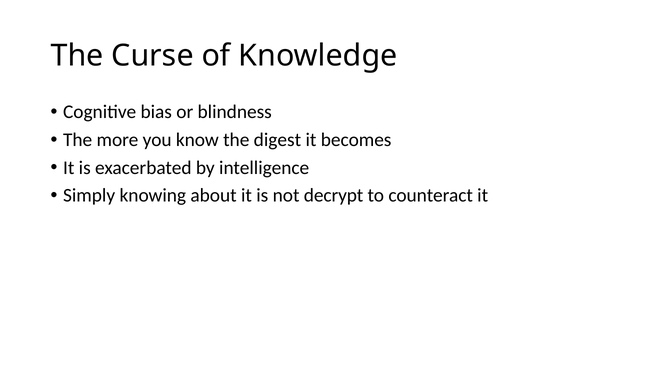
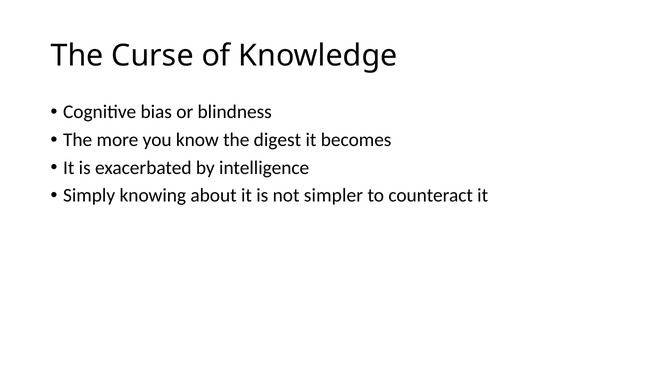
decrypt: decrypt -> simpler (333, 196)
